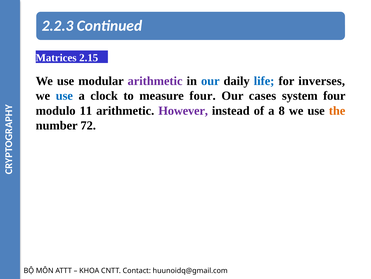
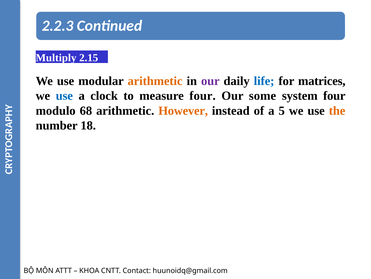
Matrices: Matrices -> Multiply (56, 58)
arithmetic colour: purple -> orange (155, 81)
our colour: blue -> purple (210, 81)
inverses: inverses -> matrices (322, 81)
cases: cases -> some (263, 96)
11: 11 -> 68 (86, 110)
However colour: purple -> orange (183, 110)
8: 8 -> 5 (282, 110)
72: 72 -> 18 (88, 125)
